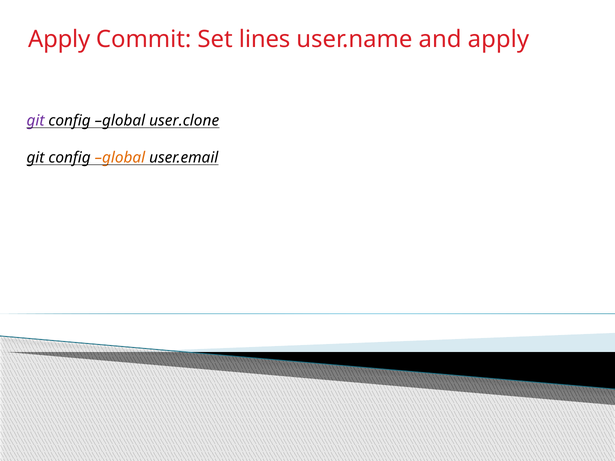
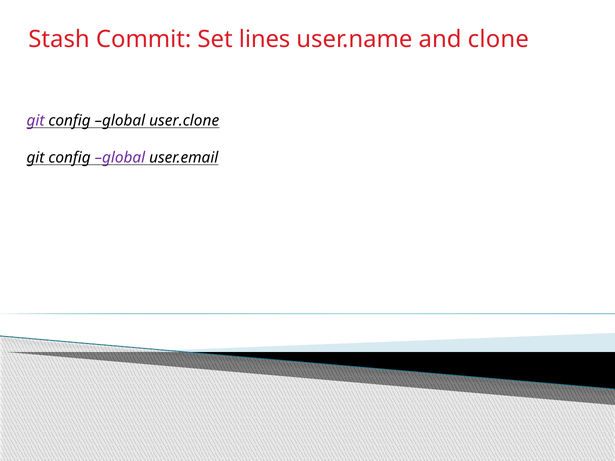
Apply: Apply -> Stash (59, 40)
and apply: apply -> clone (498, 40)
global colour: orange -> purple (120, 158)
